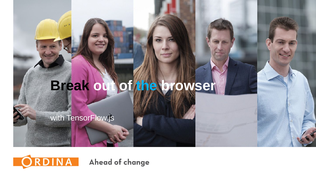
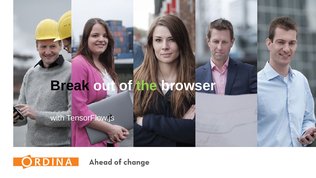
the colour: light blue -> light green (147, 86)
